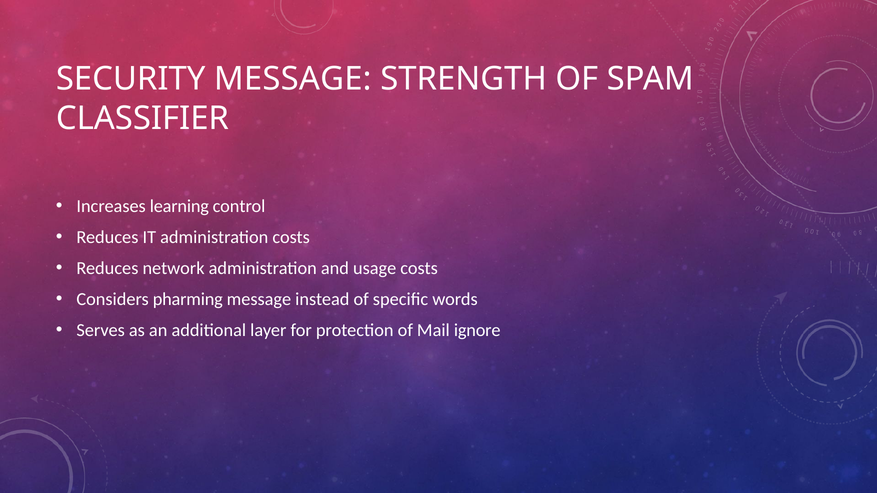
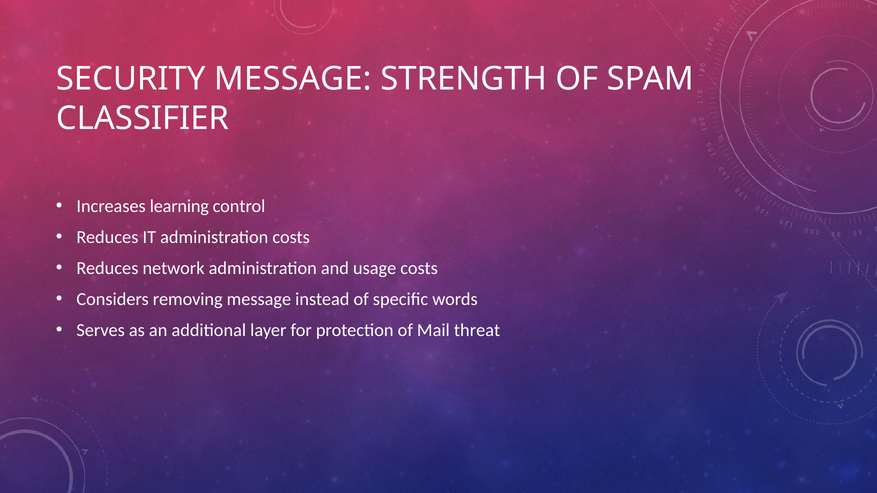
pharming: pharming -> removing (188, 300)
ignore: ignore -> threat (477, 331)
